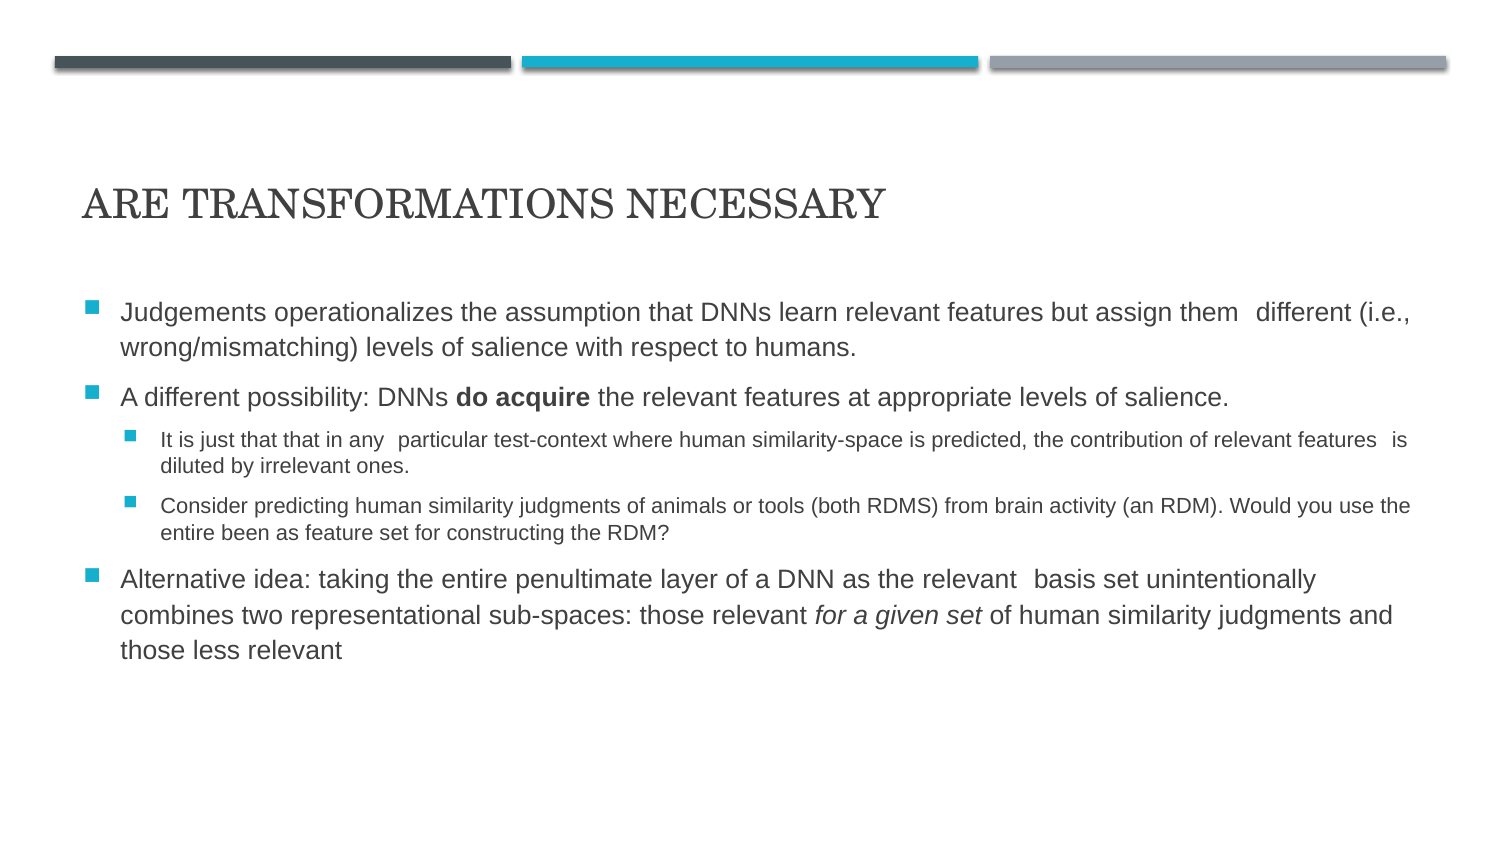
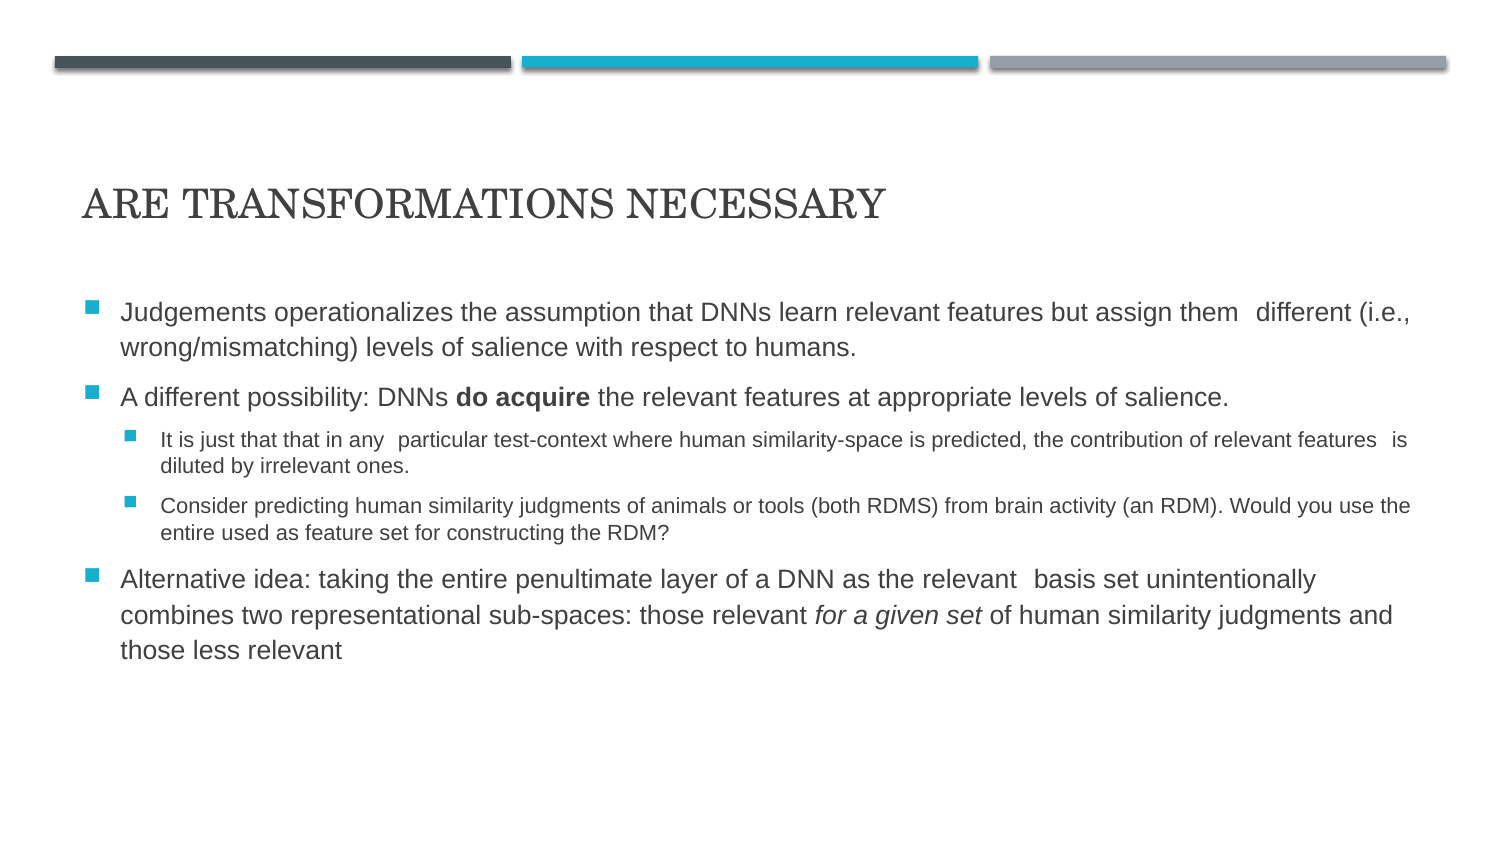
been: been -> used (245, 533)
